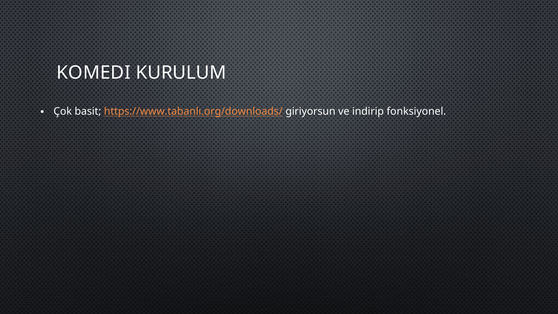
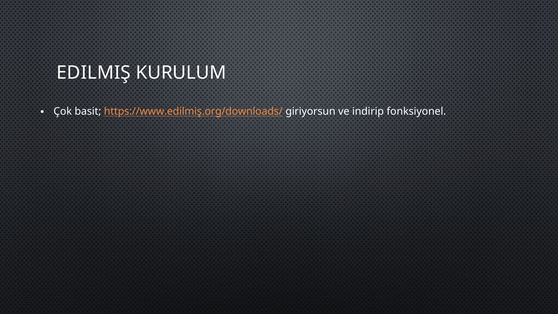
KOMEDI: KOMEDI -> EDILMIŞ (94, 73)
https://www.tabanlı.org/downloads/: https://www.tabanlı.org/downloads/ -> https://www.edilmiş.org/downloads/ (193, 111)
